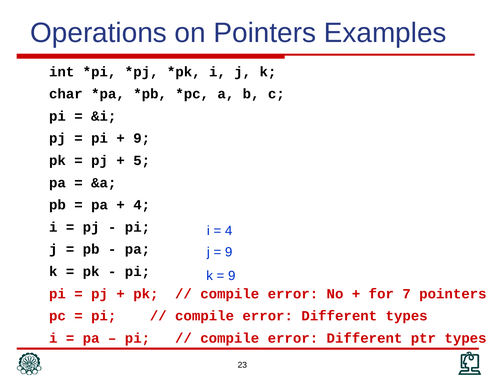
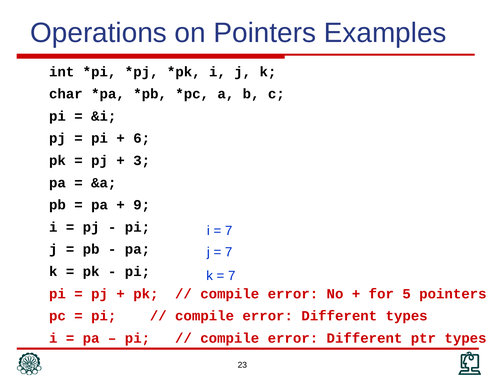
9: 9 -> 6 (142, 138)
5: 5 -> 3 (142, 161)
4: 4 -> 9 (142, 205)
4: 4 -> 7 (229, 231)
9: 9 -> 7 (229, 252)
9: 9 -> 7 (232, 276)
7: 7 -> 5 (407, 294)
